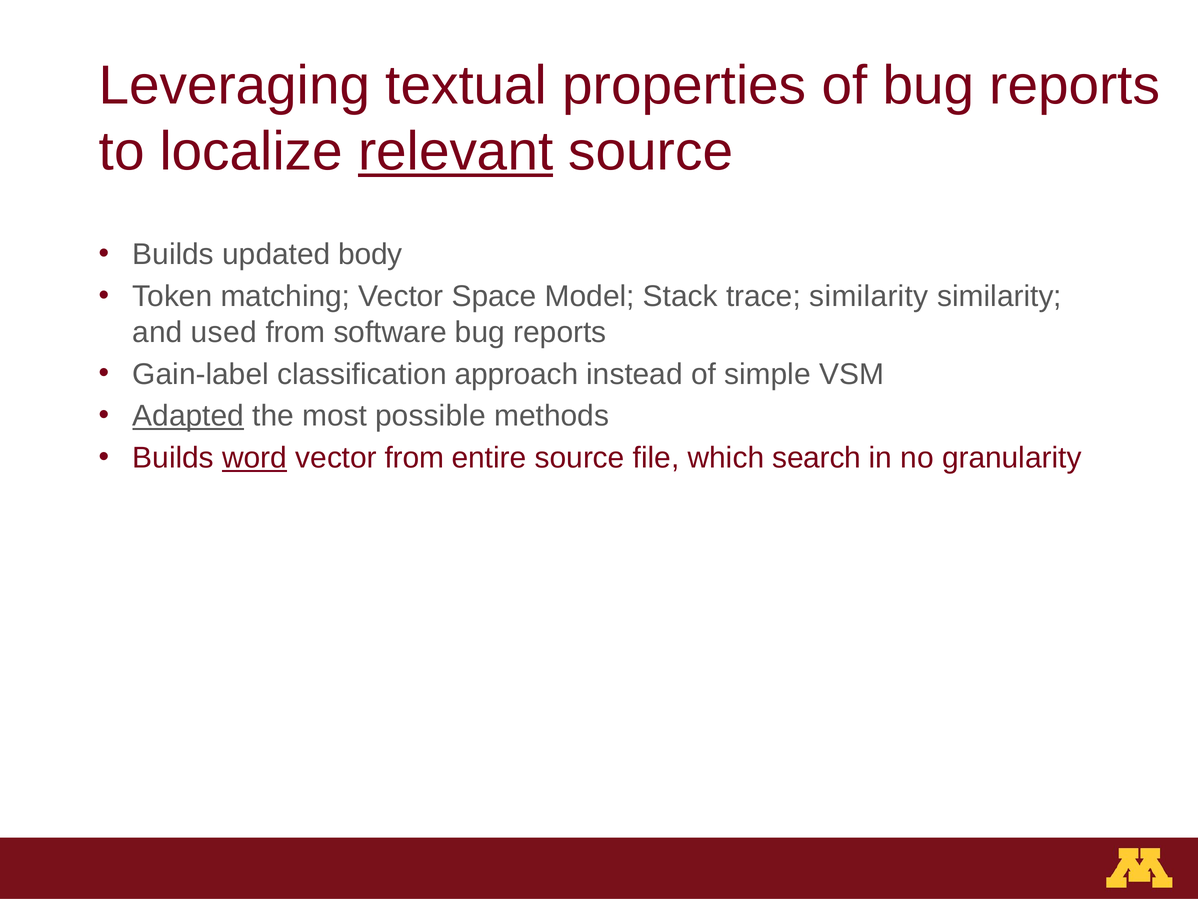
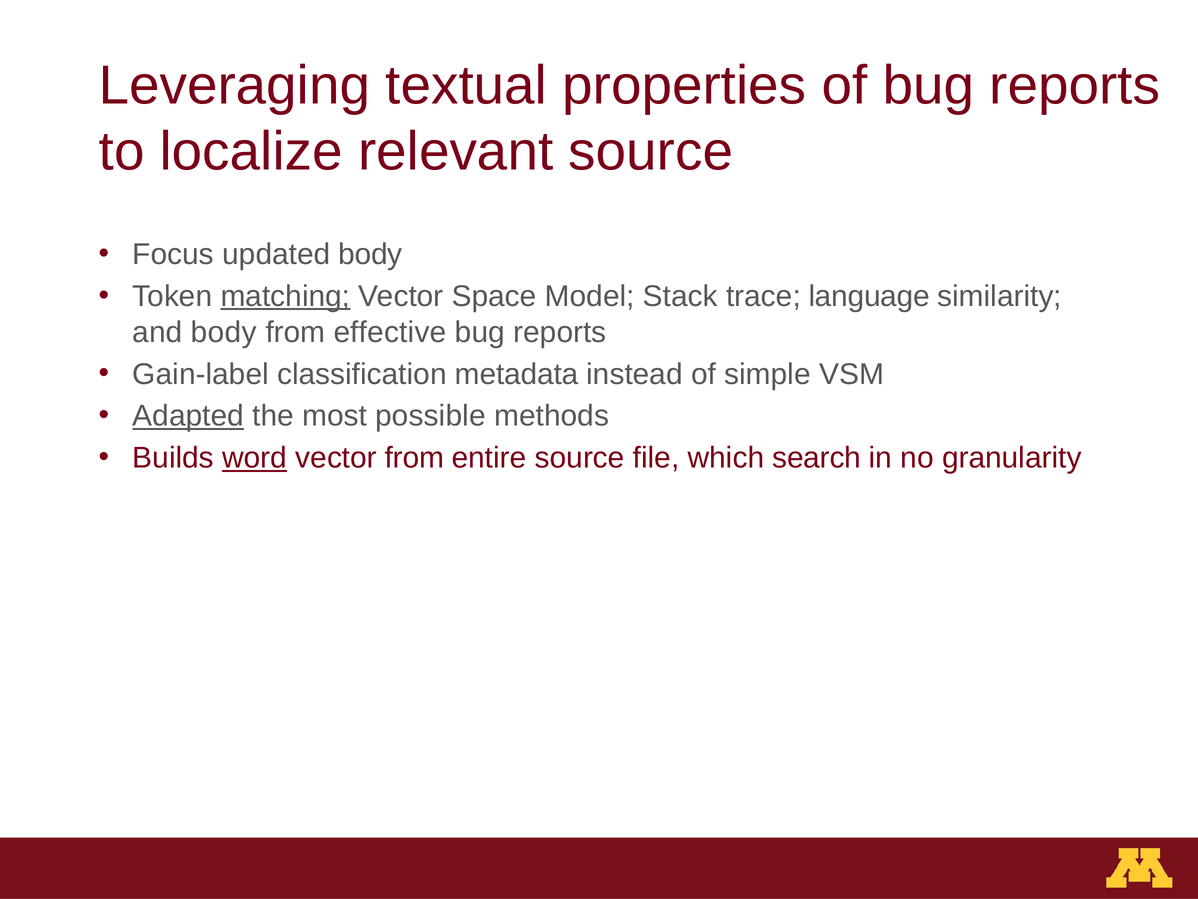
relevant underline: present -> none (456, 152)
Builds: Builds -> Focus (173, 254)
matching underline: none -> present (285, 296)
trace similarity: similarity -> language (869, 296)
and used: used -> body (224, 332)
software: software -> effective (390, 332)
approach: approach -> metadata (517, 374)
